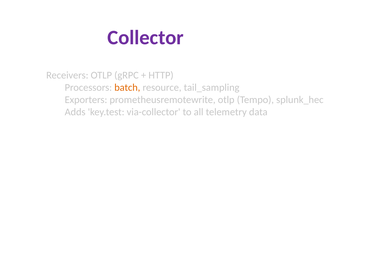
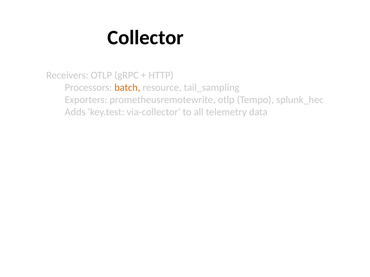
Collector colour: purple -> black (146, 38)
